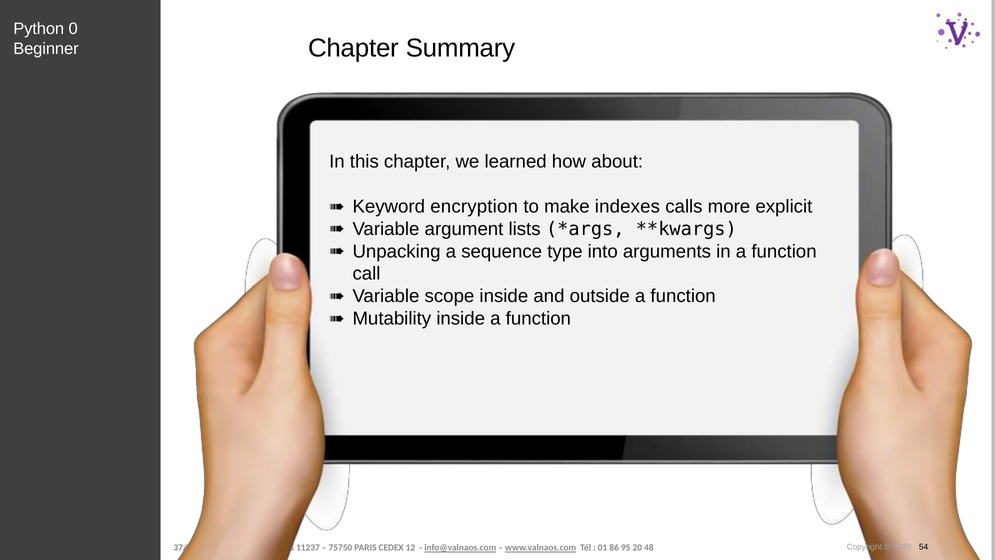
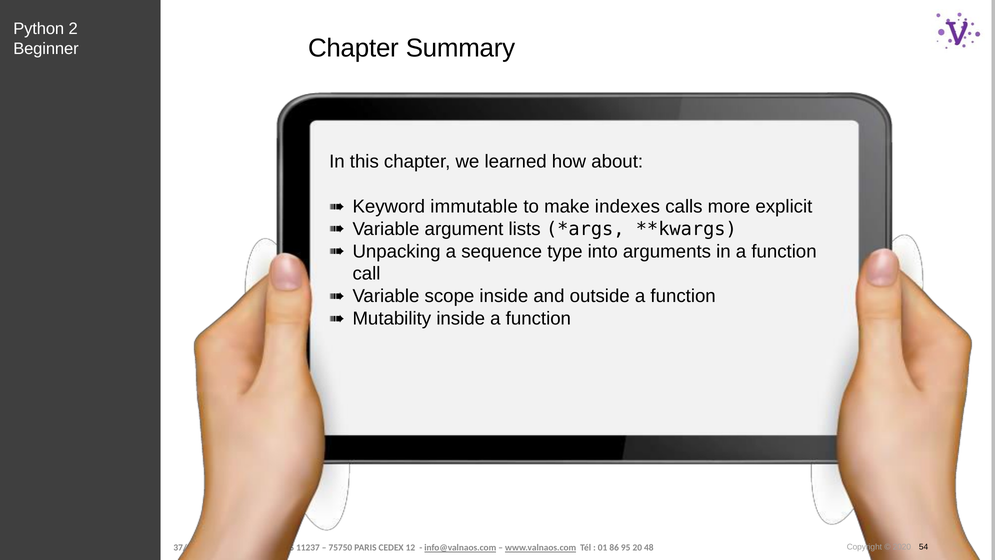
0: 0 -> 2 (73, 29)
encryption: encryption -> immutable (474, 206)
